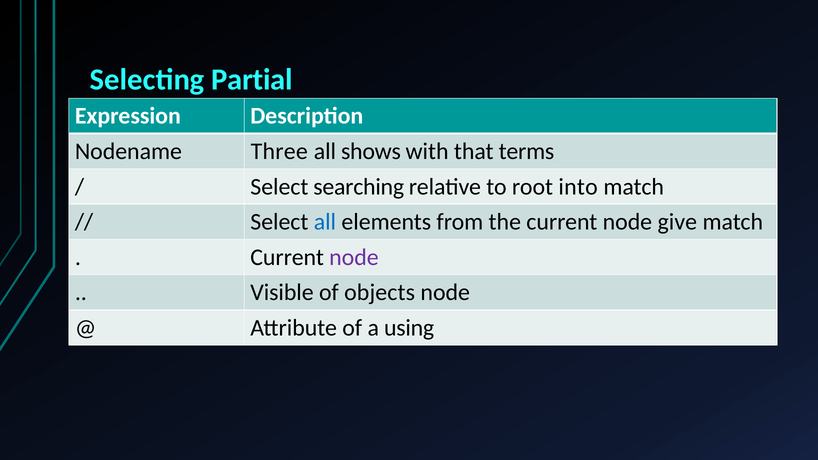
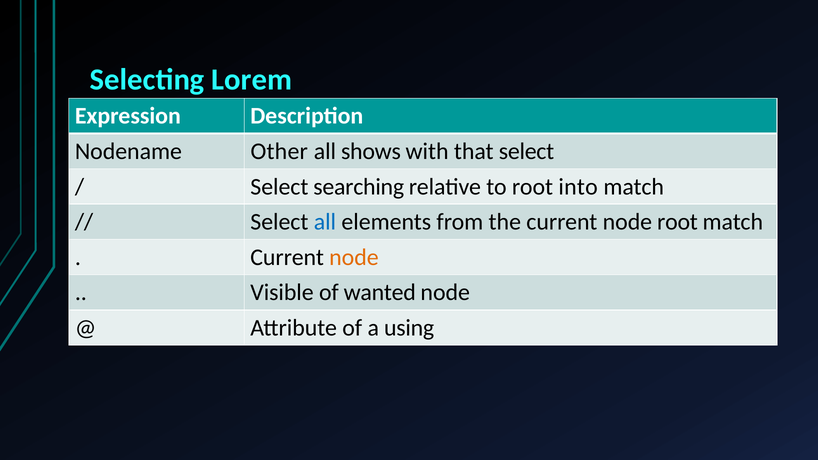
Partial: Partial -> Lorem (252, 80)
Three: Three -> Other (279, 151)
that terms: terms -> select (526, 151)
node give: give -> root (677, 222)
node colour: purple -> orange (354, 257)
objects: objects -> wanted (380, 293)
